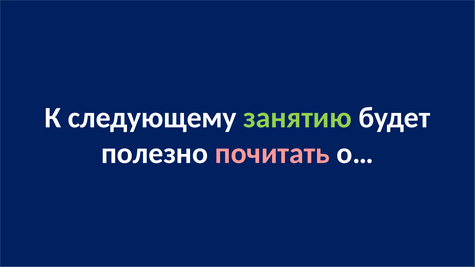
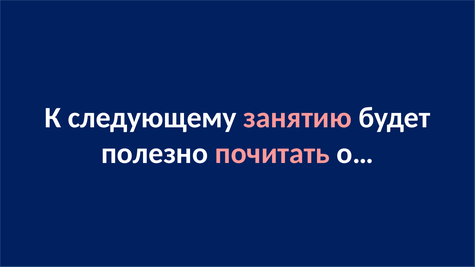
занятию colour: light green -> pink (297, 118)
